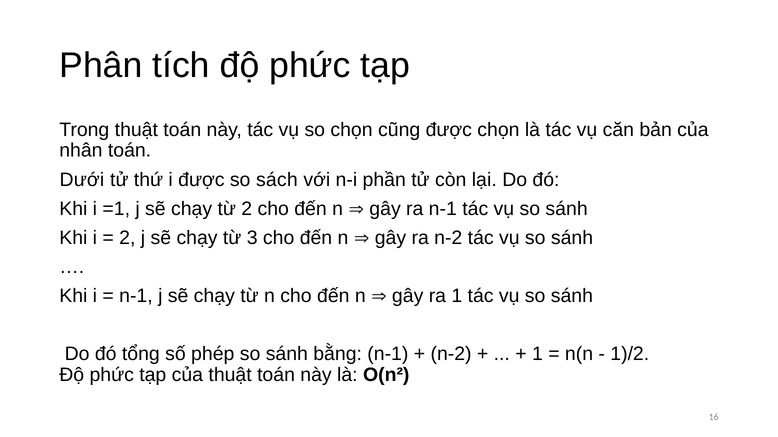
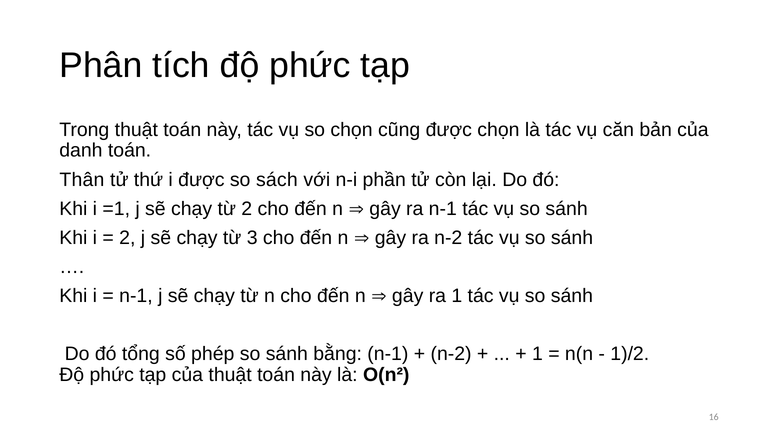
nhân: nhân -> danh (81, 151)
Dưới: Dưới -> Thân (82, 180)
